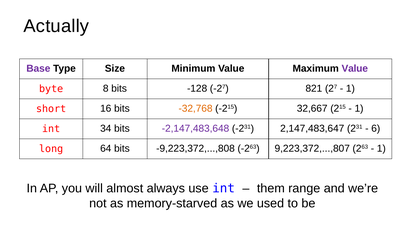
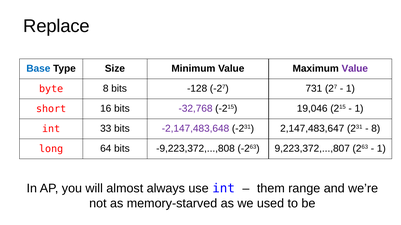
Actually: Actually -> Replace (57, 26)
Base colour: purple -> blue (38, 69)
821: 821 -> 731 (314, 89)
-32,768 colour: orange -> purple (196, 109)
32,667: 32,667 -> 19,046 (312, 109)
34: 34 -> 33 (106, 129)
6: 6 -> 8 (376, 129)
